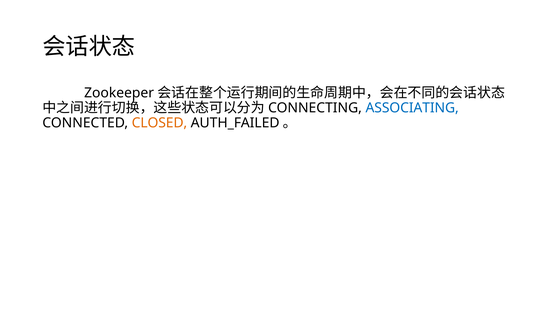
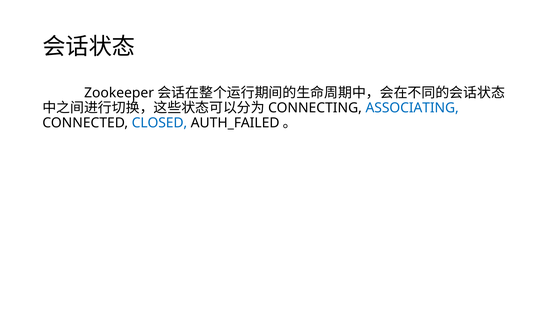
CLOSED colour: orange -> blue (159, 123)
